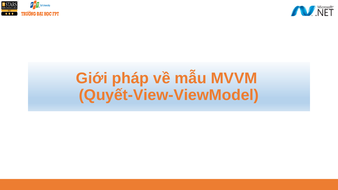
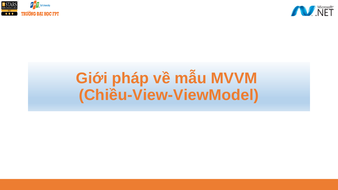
Quyết-View-ViewModel: Quyết-View-ViewModel -> Chiều-View-ViewModel (169, 95)
